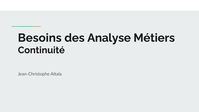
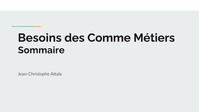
Analyse: Analyse -> Comme (109, 38)
Continuité: Continuité -> Sommaire (41, 50)
